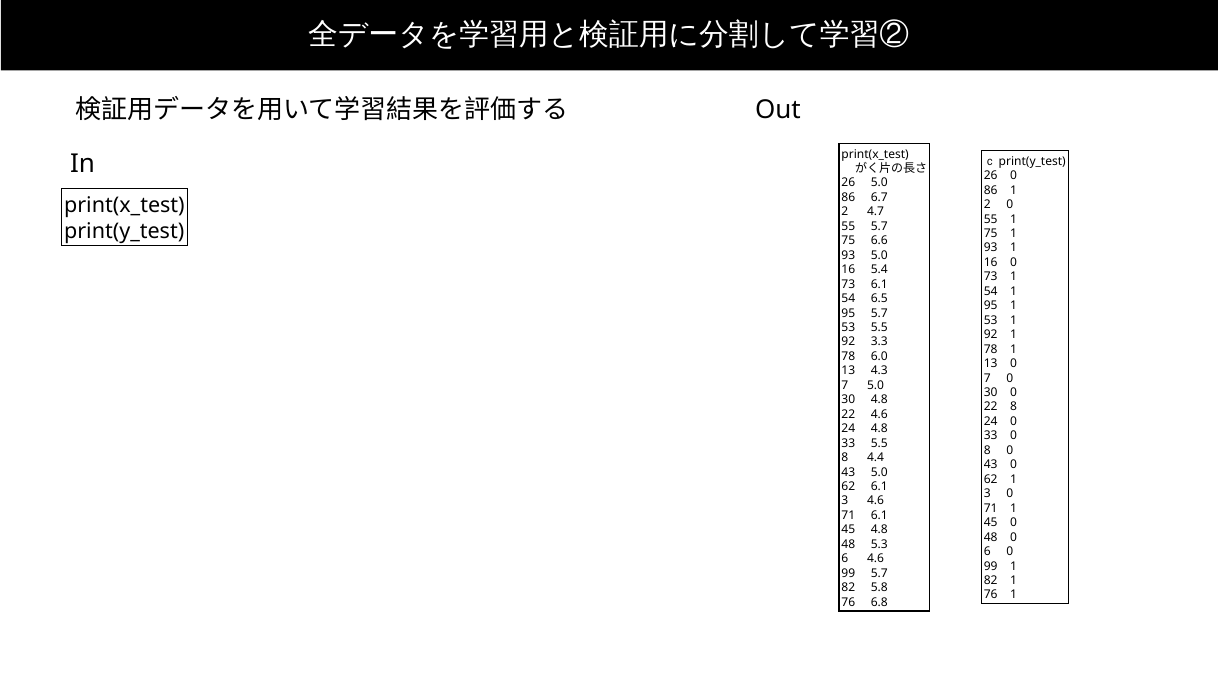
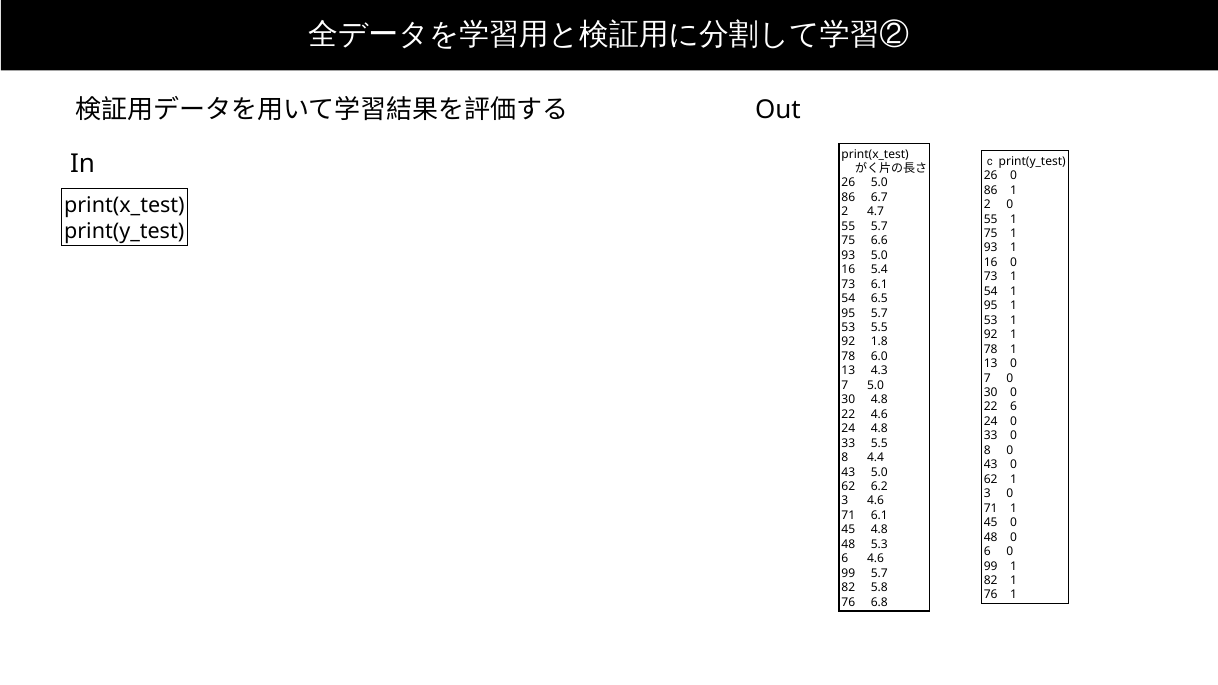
3.3: 3.3 -> 1.8 (879, 342)
22 8: 8 -> 6 (1013, 407)
62 6.1: 6.1 -> 6.2 (879, 487)
